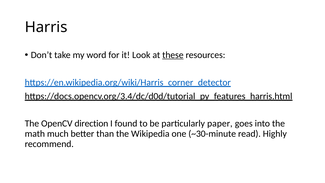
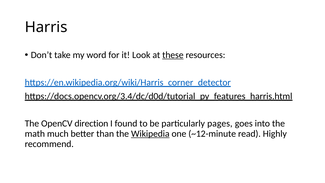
paper: paper -> pages (220, 123)
Wikipedia underline: none -> present (150, 134)
~30-minute: ~30-minute -> ~12-minute (212, 134)
